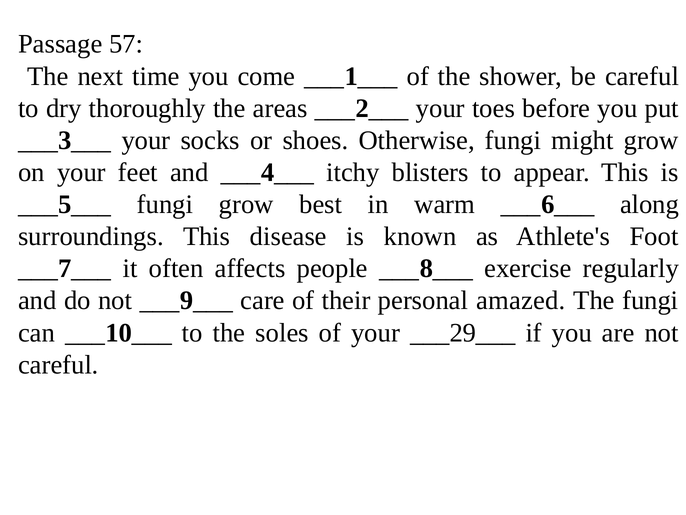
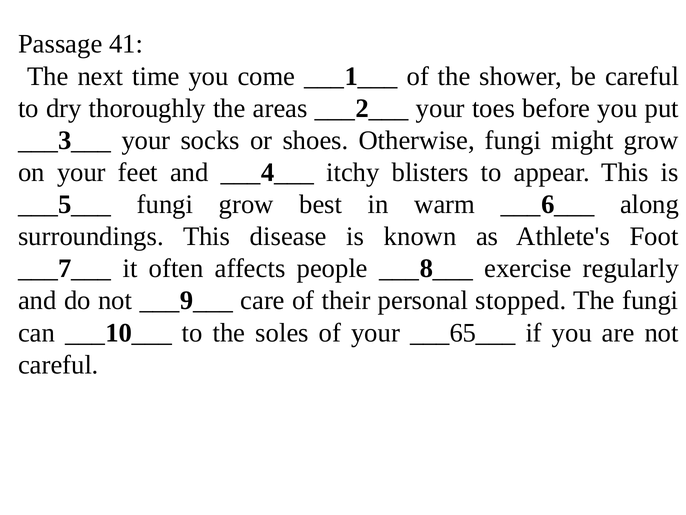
57: 57 -> 41 (126, 44)
amazed: amazed -> stopped (521, 300)
___29___: ___29___ -> ___65___ (463, 332)
